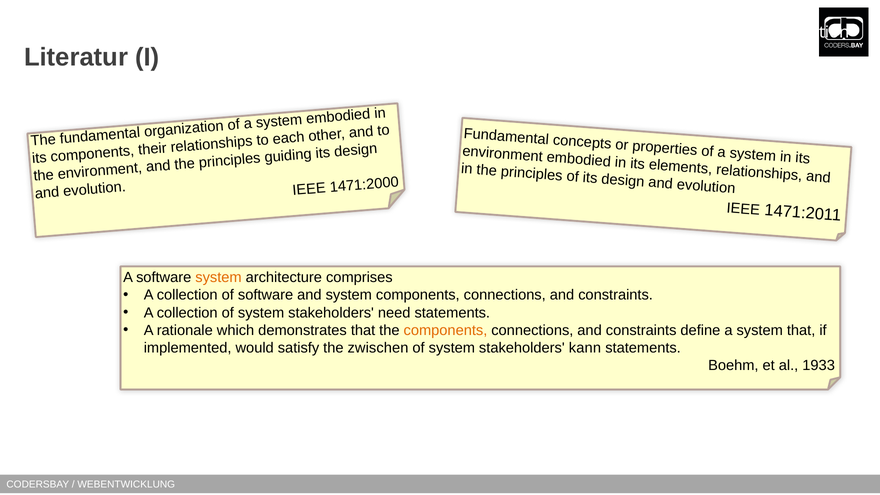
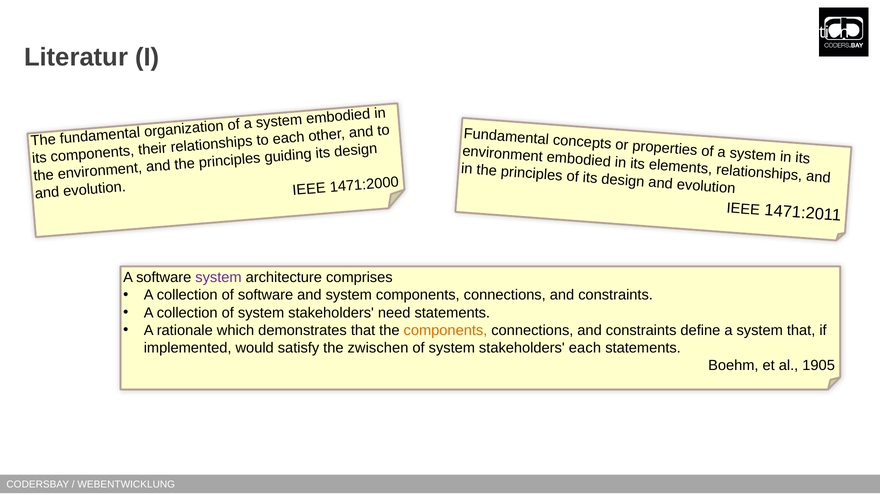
system colour: orange -> purple (218, 278)
stakeholders kann: kann -> each (585, 348)
1933: 1933 -> 1905 (819, 366)
